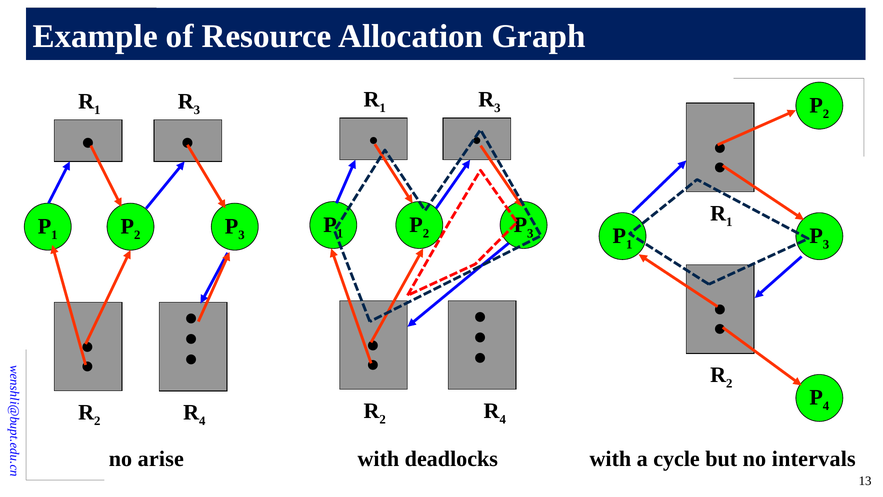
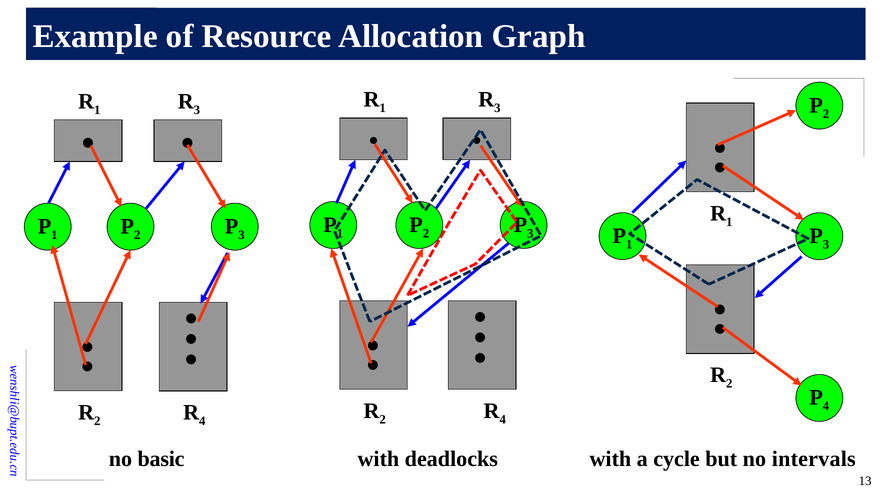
arise: arise -> basic (161, 459)
